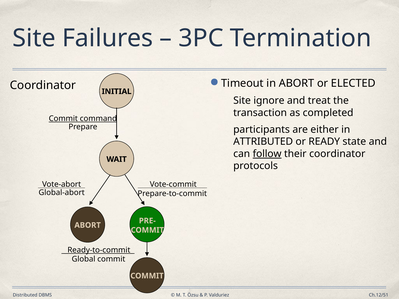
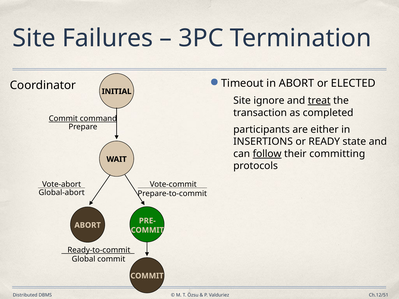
treat underline: none -> present (319, 101)
ATTRIBUTED: ATTRIBUTED -> INSERTIONS (263, 142)
their coordinator: coordinator -> committing (337, 154)
